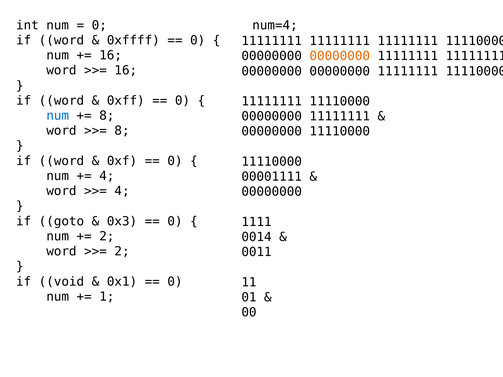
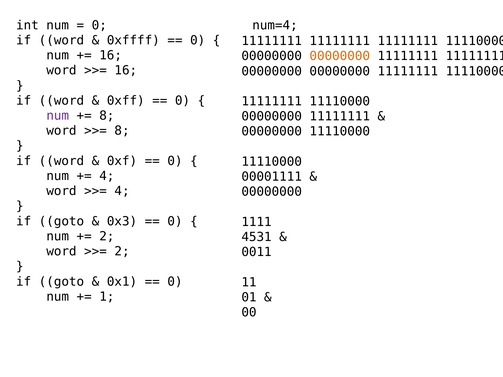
num colour: blue -> purple (58, 116)
0014: 0014 -> 4531 (257, 237)
void: void -> goto (61, 282)
